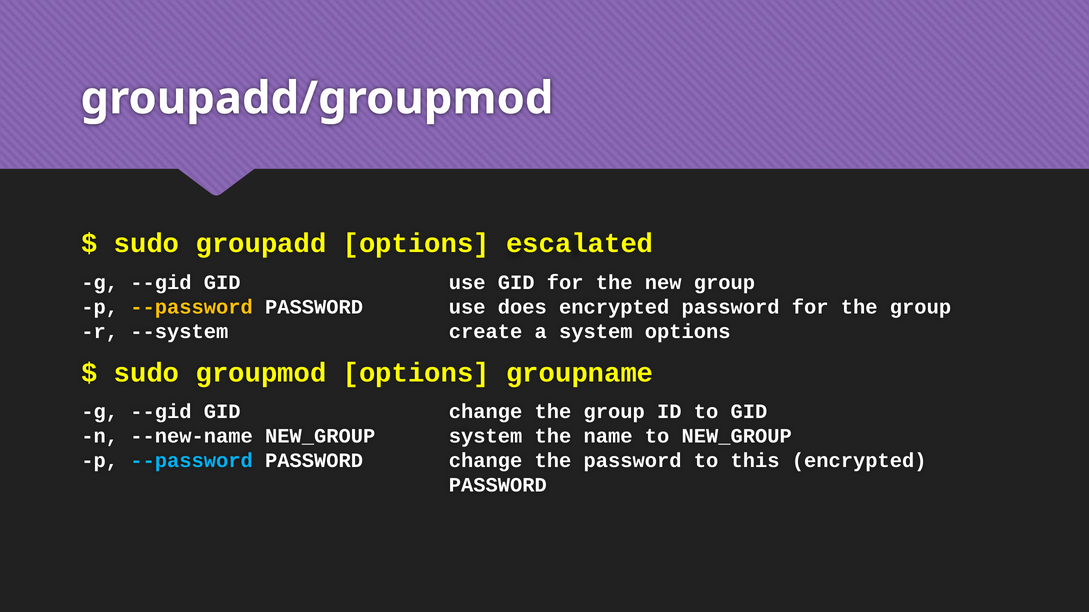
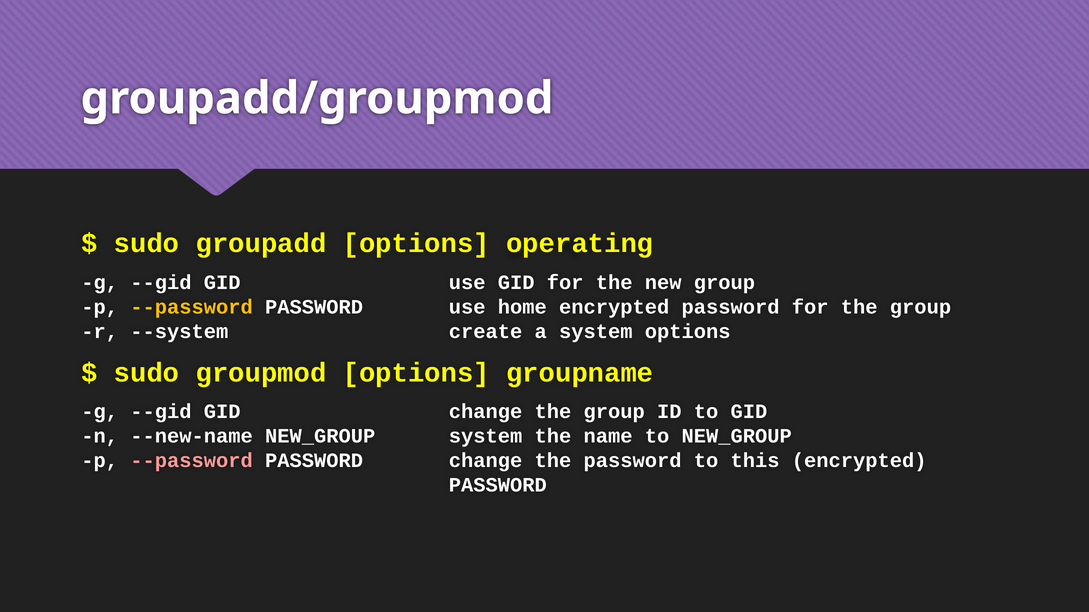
escalated: escalated -> operating (580, 244)
does: does -> home (522, 307)
--password colour: light blue -> pink (192, 461)
